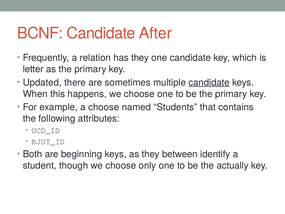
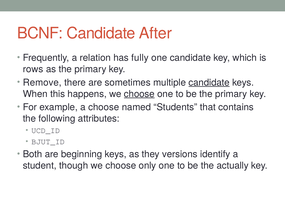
has they: they -> fully (140, 58)
letter: letter -> rows (33, 69)
Updated: Updated -> Remove (42, 82)
choose underline: none -> present (139, 94)
between: between -> versions (180, 154)
